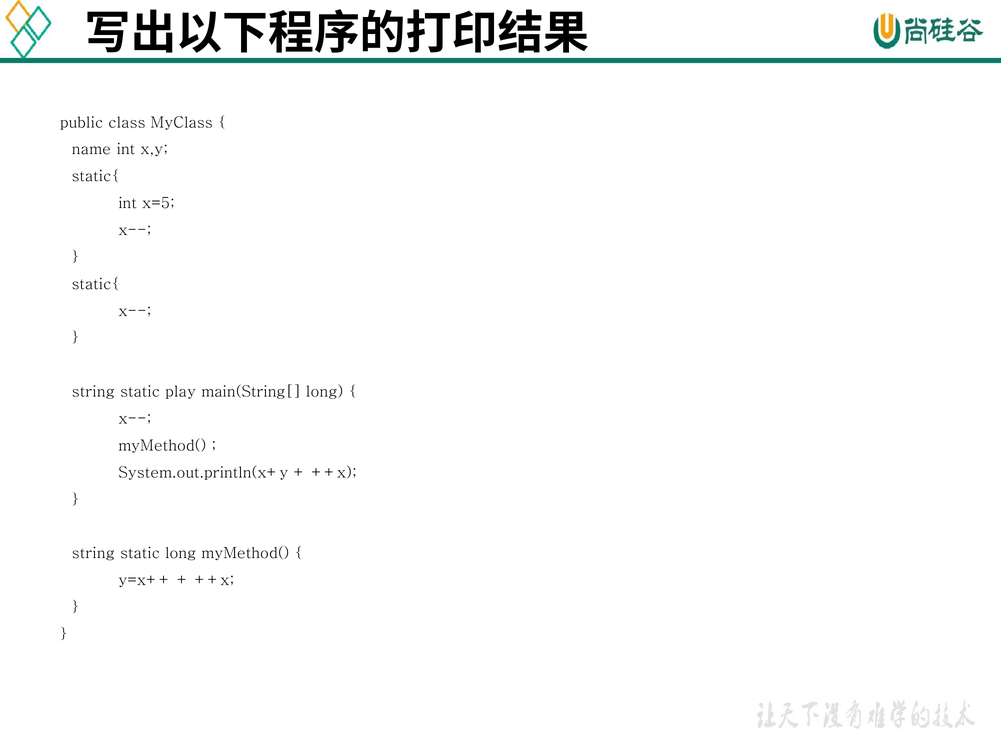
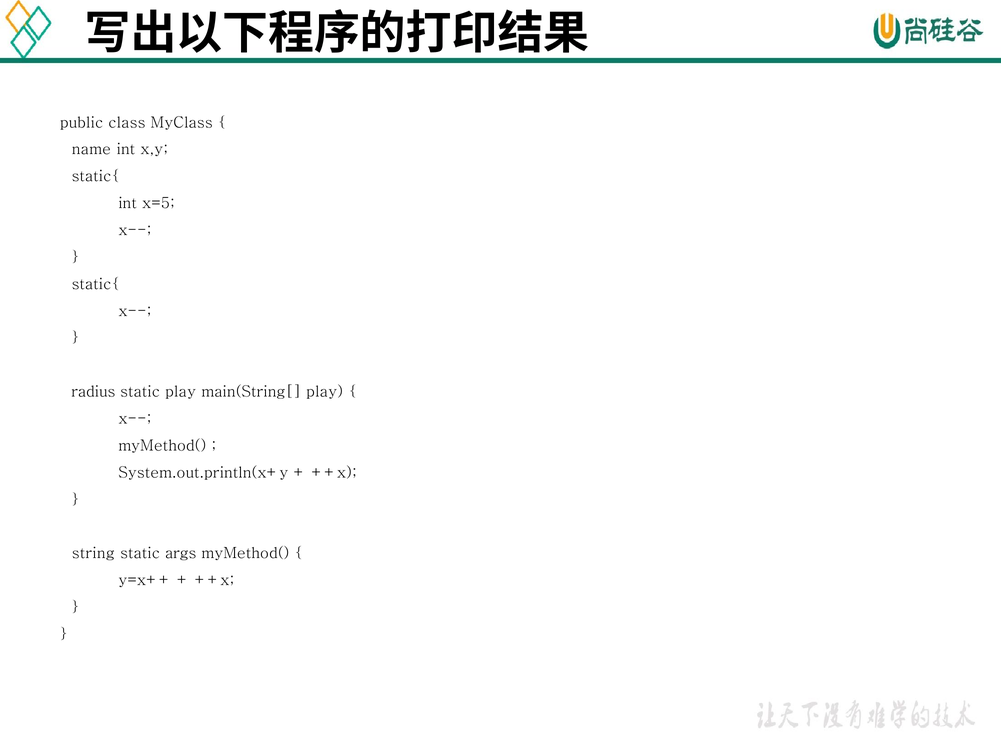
string: string -> radius (93, 392)
main(String[ long: long -> play (325, 392)
static long: long -> args (181, 554)
